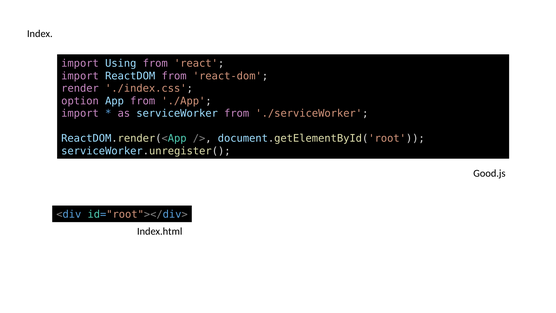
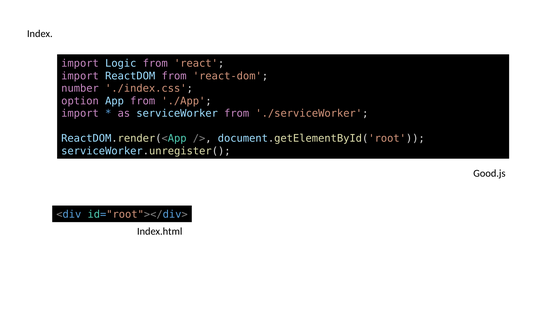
Using: Using -> Logic (121, 63)
render: render -> number (80, 88)
